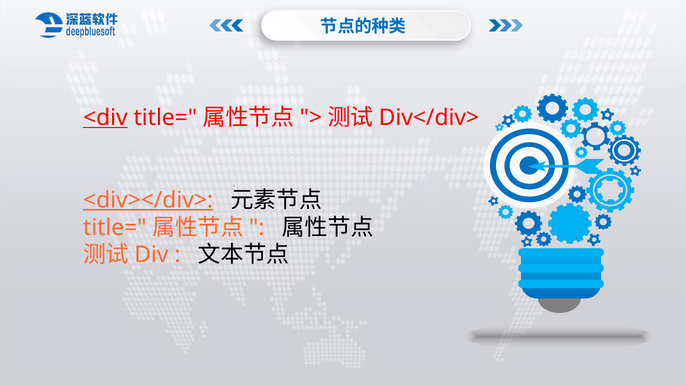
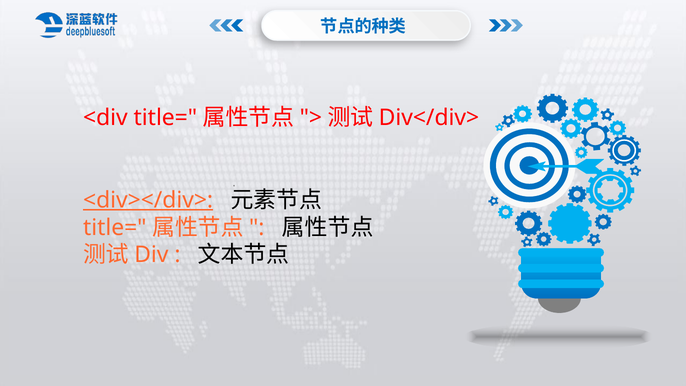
<div underline: present -> none (105, 118)
